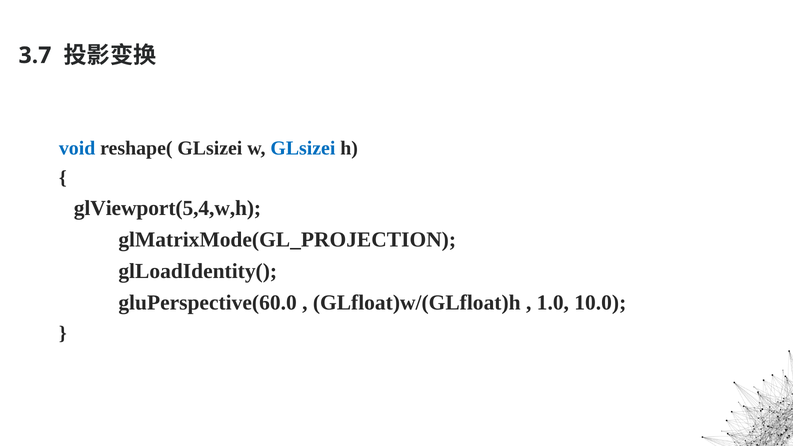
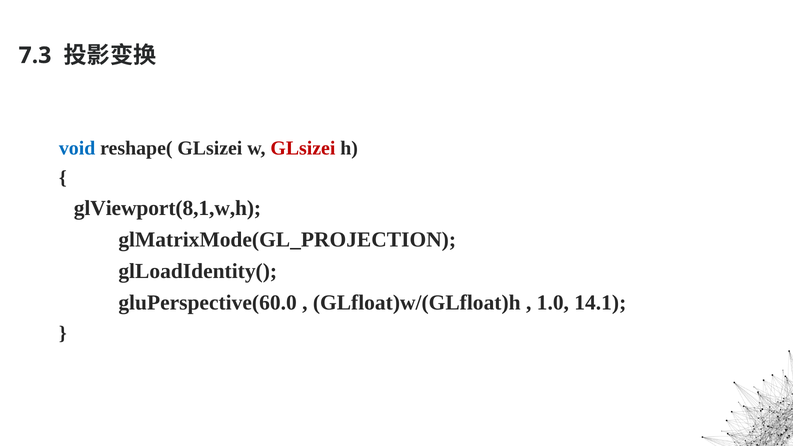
3.7: 3.7 -> 7.3 (35, 55)
GLsizei colour: blue -> red (303, 148)
glViewport(5,4,w,h: glViewport(5,4,w,h -> glViewport(8,1,w,h (167, 208)
10.0: 10.0 -> 14.1 (600, 303)
